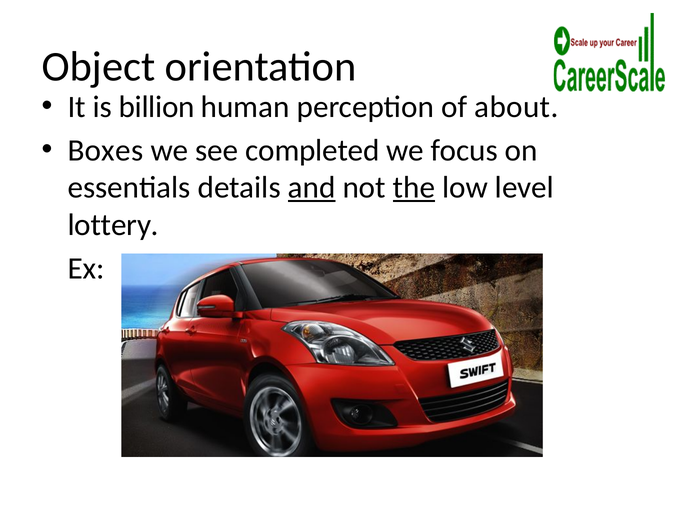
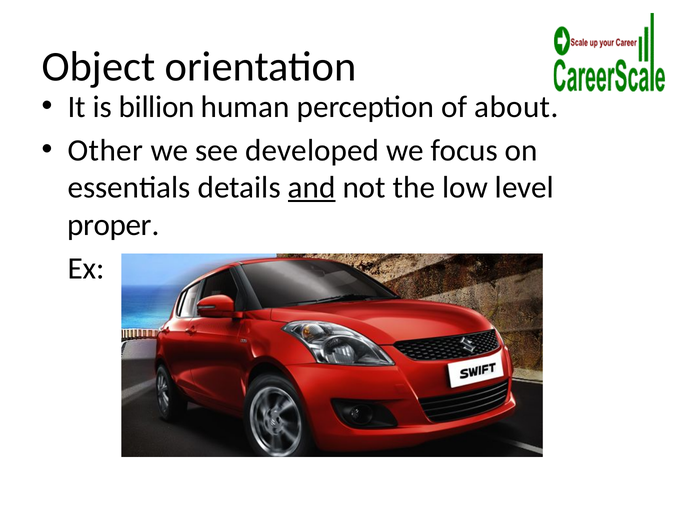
Boxes: Boxes -> Other (105, 151)
completed: completed -> developed (312, 151)
the underline: present -> none (414, 188)
lottery: lottery -> proper (113, 225)
